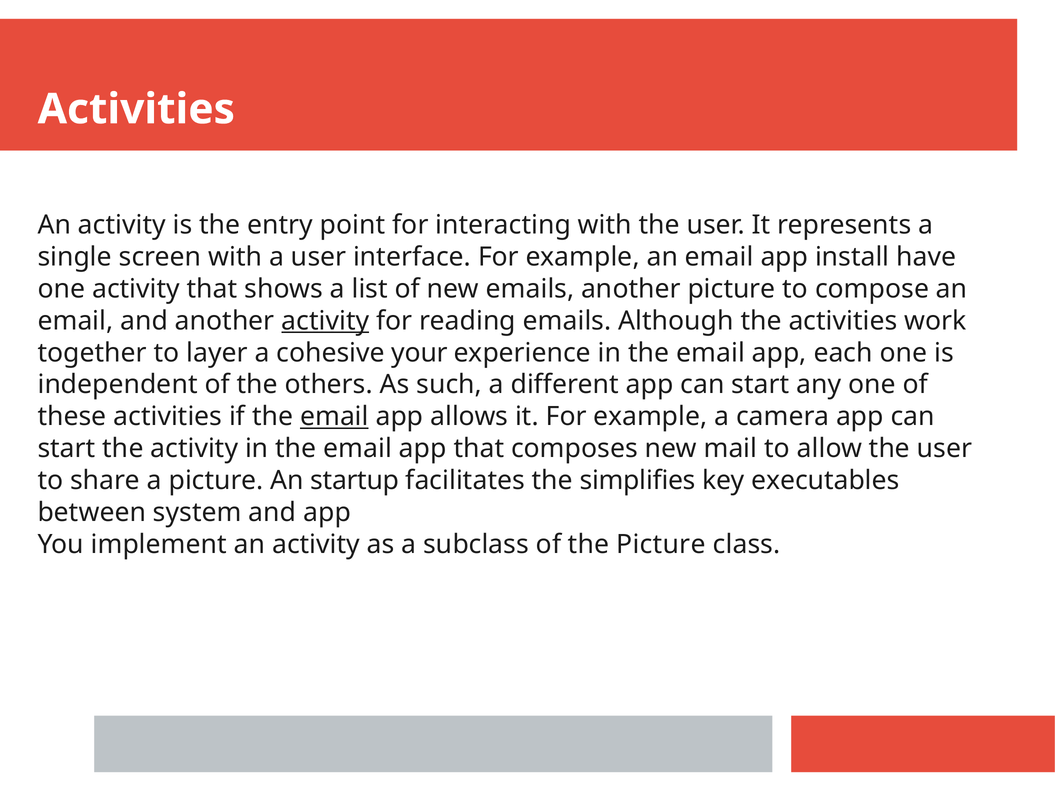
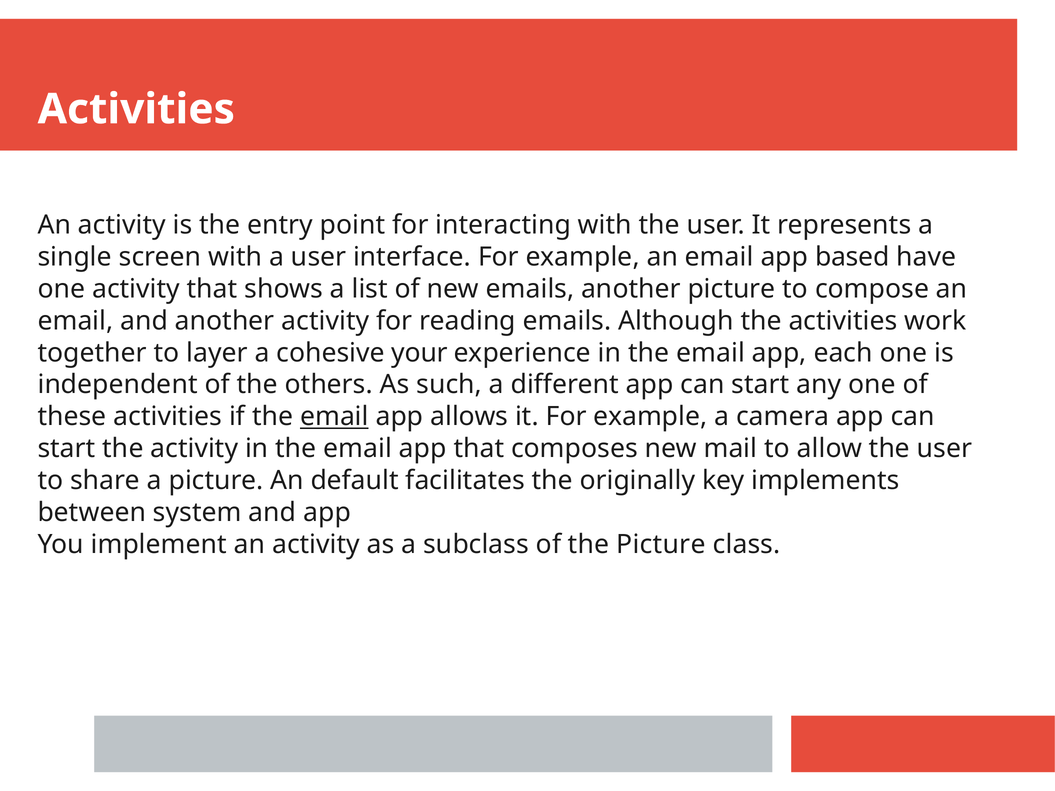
install: install -> based (852, 257)
activity underline: present -> none (325, 321)
startup: startup -> default (355, 481)
simplifies: simplifies -> originally (638, 481)
executables: executables -> implements (825, 481)
